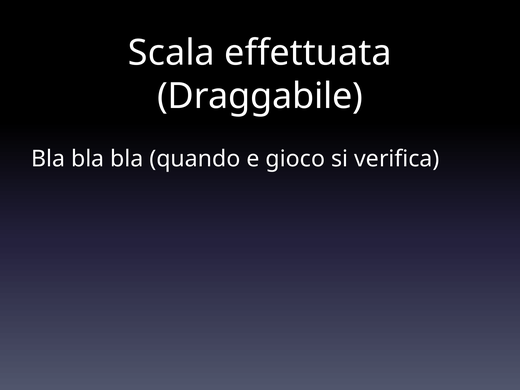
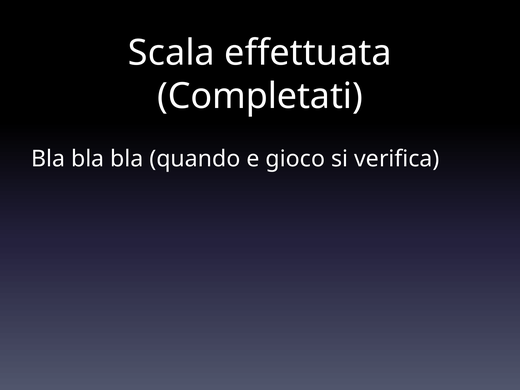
Draggabile: Draggabile -> Completati (260, 96)
